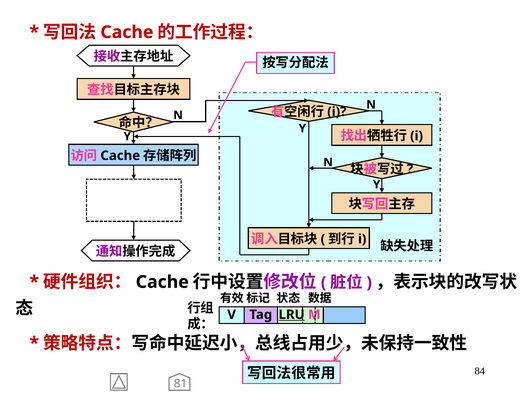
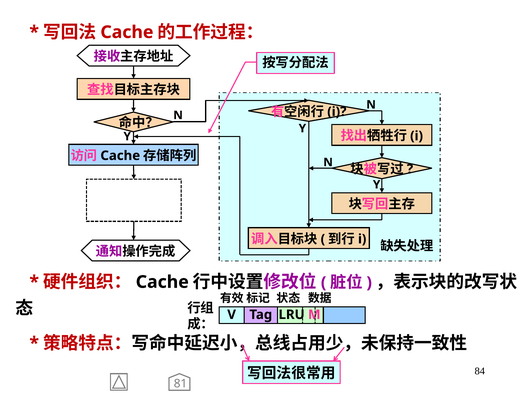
LRU underline: present -> none (292, 315)
